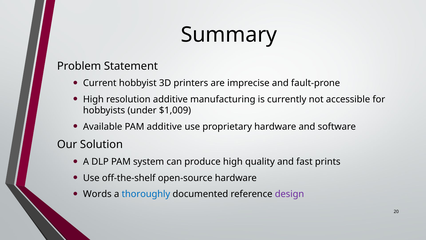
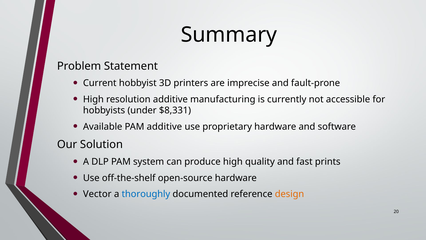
$1,009: $1,009 -> $8,331 (175, 110)
Words: Words -> Vector (97, 194)
design colour: purple -> orange (290, 194)
